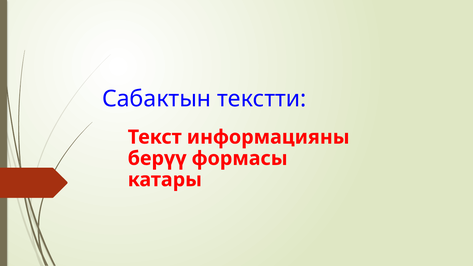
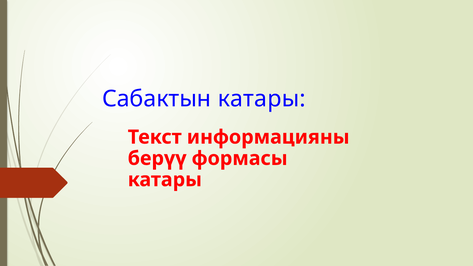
Сабактын текстти: текстти -> катары (262, 99)
